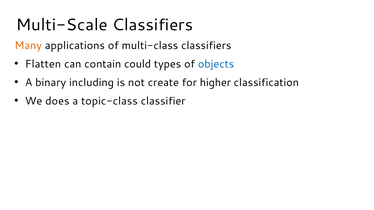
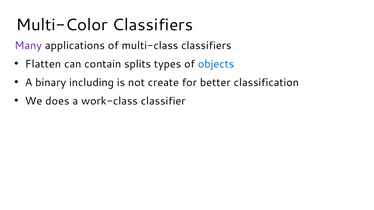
Multi-Scale: Multi-Scale -> Multi-Color (62, 25)
Many colour: orange -> purple (28, 46)
could: could -> splits (138, 64)
higher: higher -> better (215, 83)
topic-class: topic-class -> work-class (109, 101)
